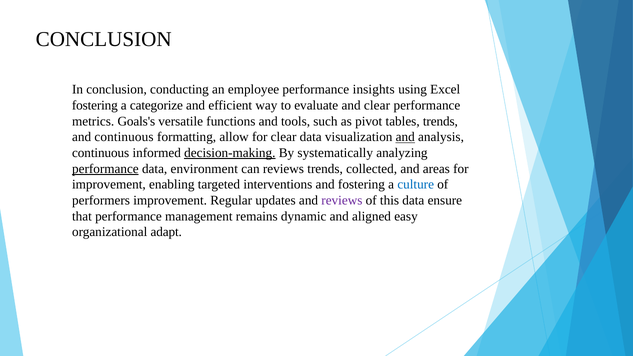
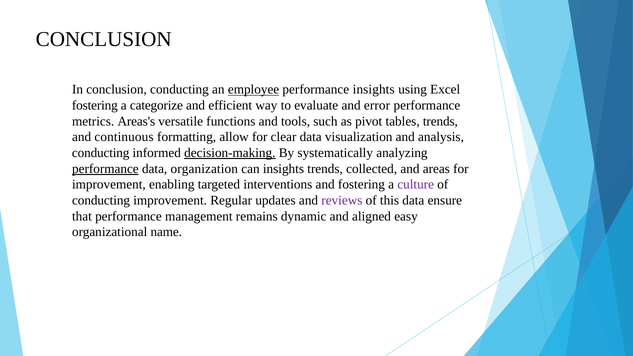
employee underline: none -> present (254, 90)
and clear: clear -> error (377, 105)
Goals's: Goals's -> Areas's (136, 121)
and underline: present -> none (405, 137)
continuous: continuous -> conducting (101, 153)
environment: environment -> organization (204, 169)
can reviews: reviews -> insights (283, 169)
culture colour: blue -> purple (416, 185)
performers: performers -> conducting (101, 200)
adapt: adapt -> name (166, 232)
